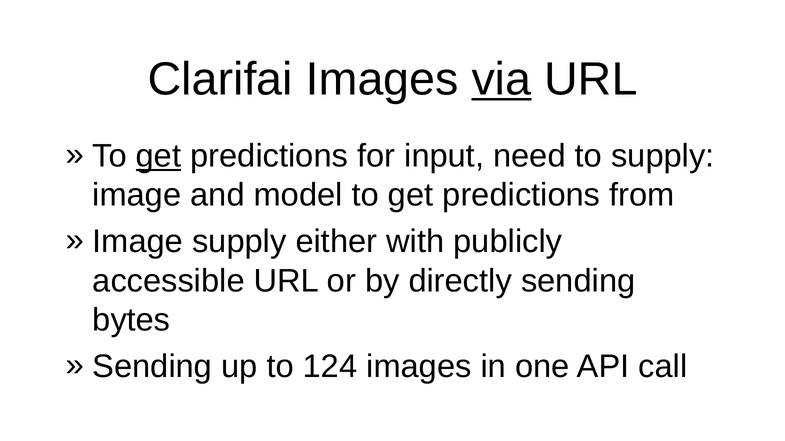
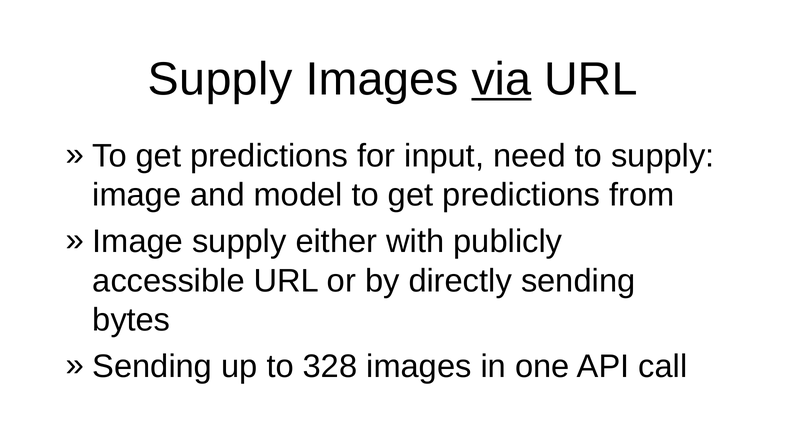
Clarifai: Clarifai -> Supply (220, 79)
get underline: present -> none (159, 156)
124: 124 -> 328 (330, 367)
